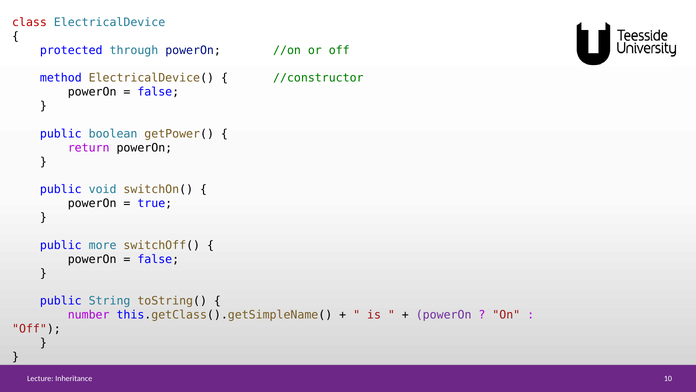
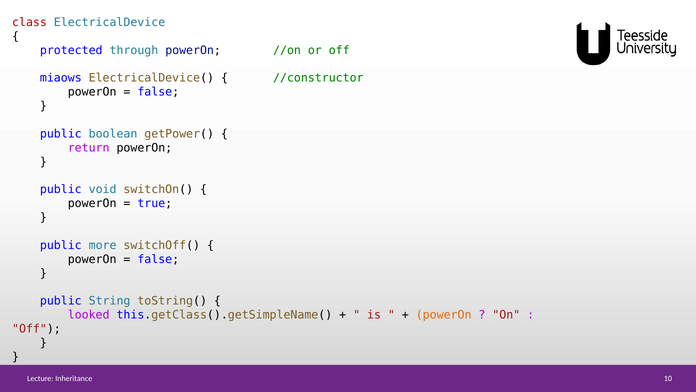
method: method -> miaows (61, 78)
number: number -> looked (89, 315)
powerOn colour: purple -> orange (444, 315)
